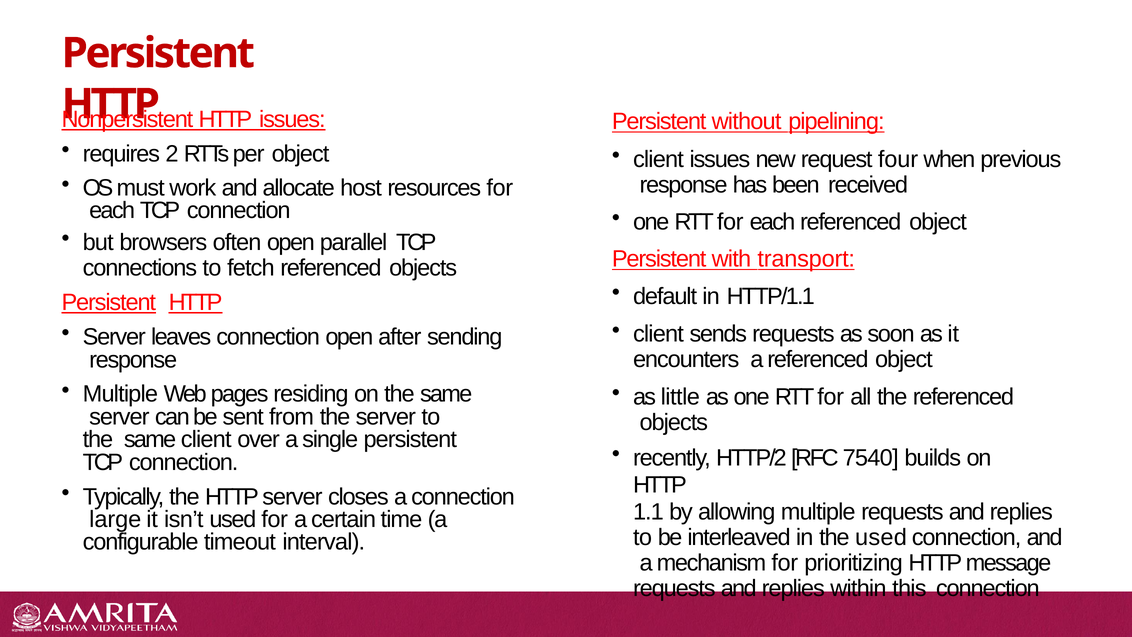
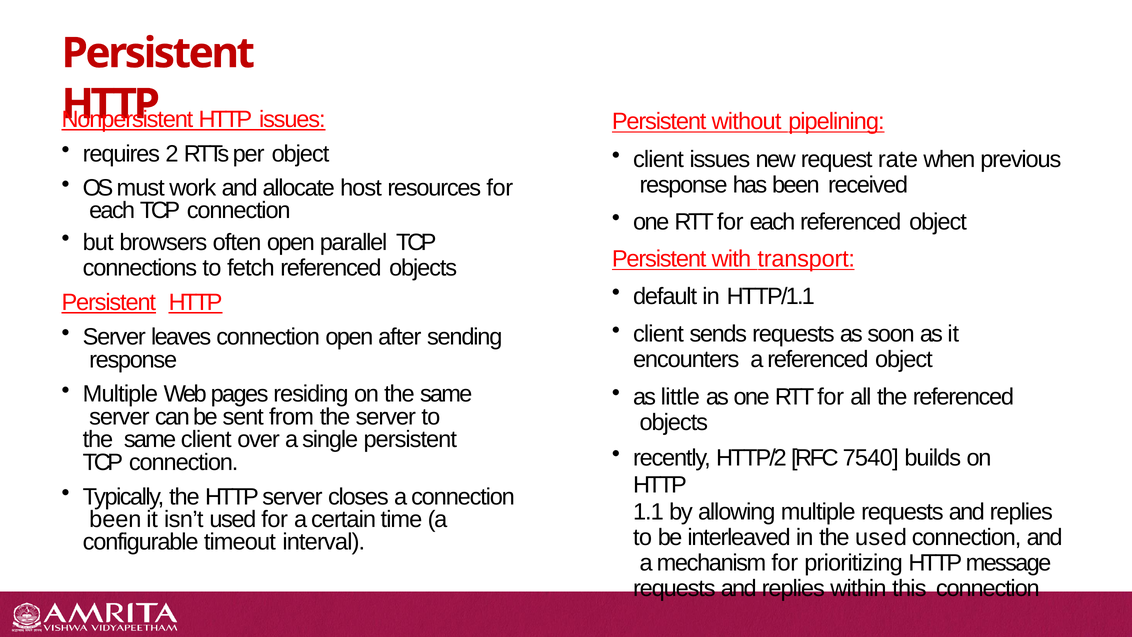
four: four -> rate (898, 159)
large: large -> been (115, 519)
